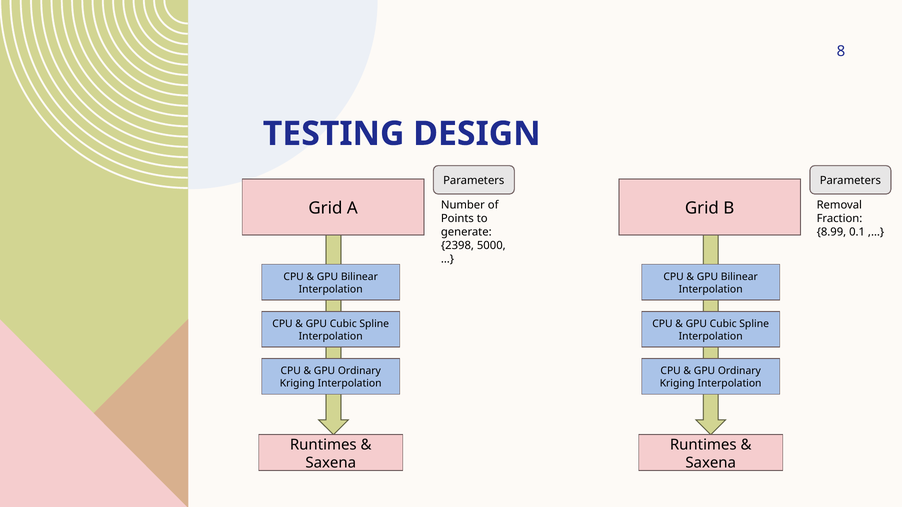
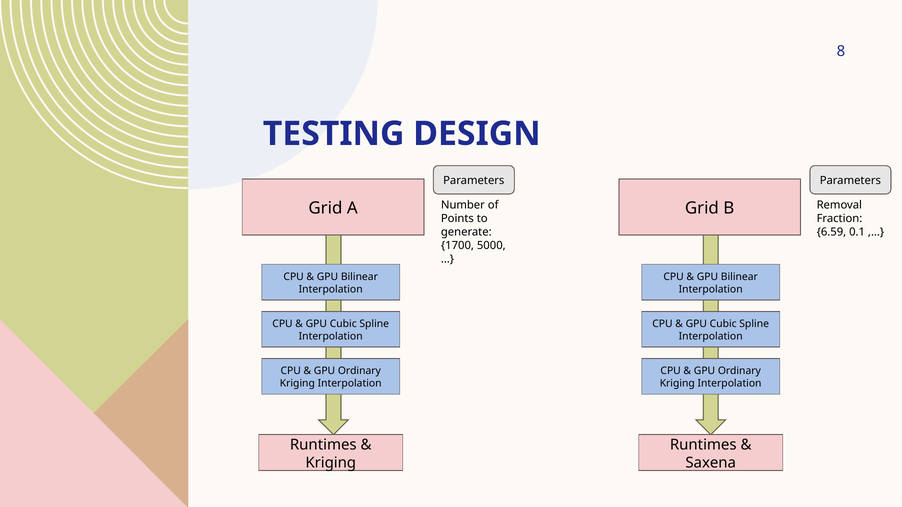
8.99: 8.99 -> 6.59 (831, 232)
2398: 2398 -> 1700 (457, 246)
Saxena: Saxena -> Kriging (331, 463)
